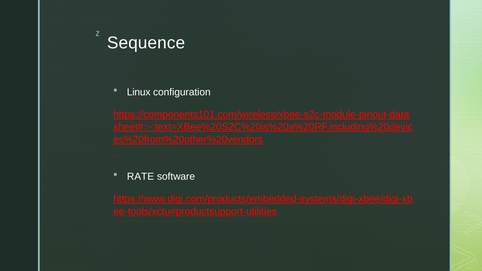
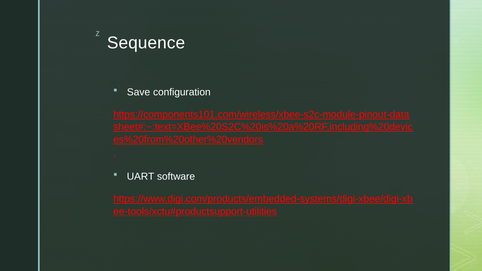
Linux: Linux -> Save (139, 92)
RATE: RATE -> UART (141, 177)
